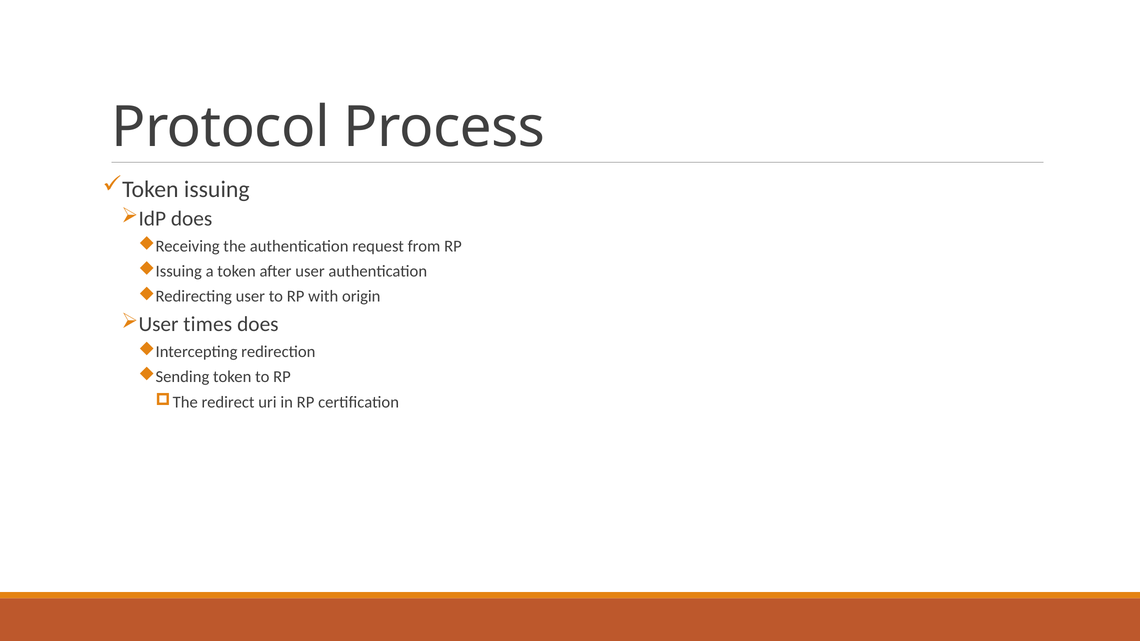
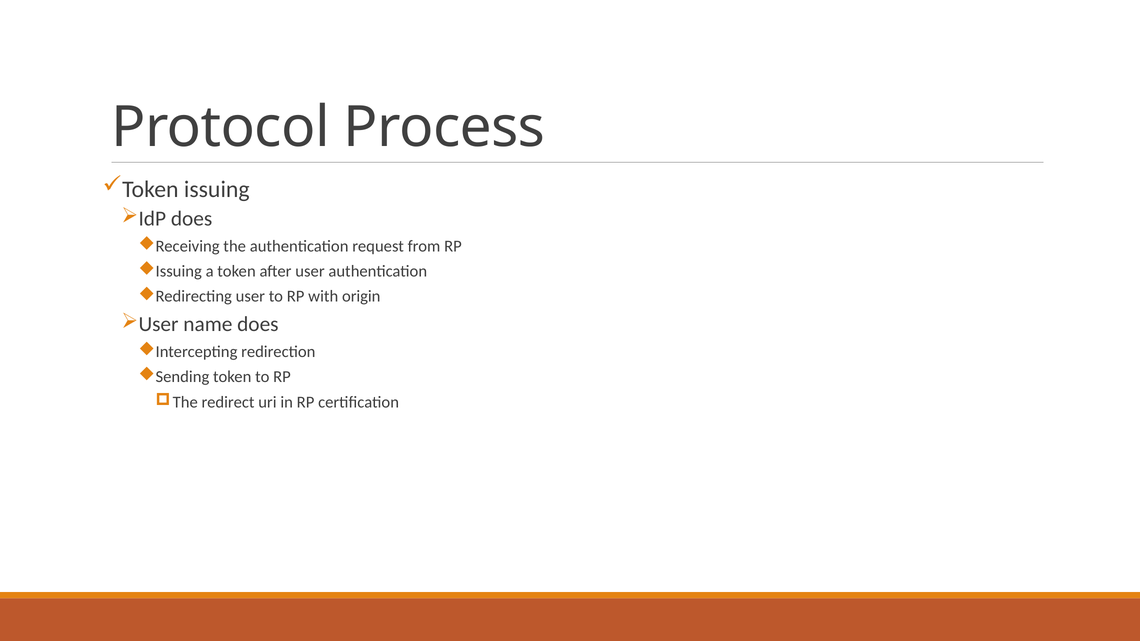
times: times -> name (208, 324)
